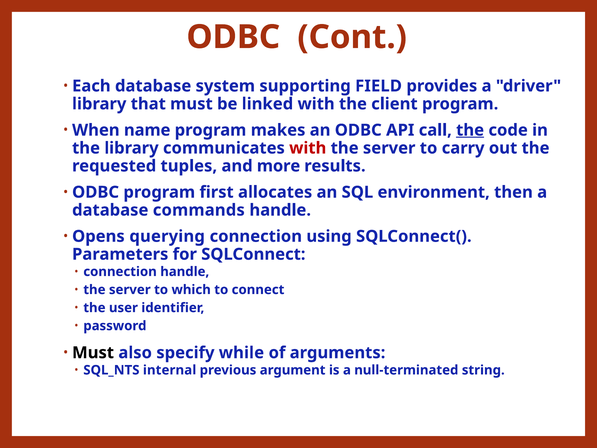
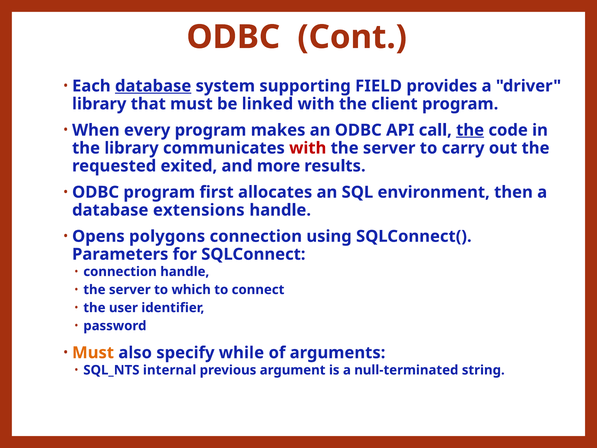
database underline: none -> present (153, 86)
name: name -> every (147, 130)
tuples: tuples -> exited (189, 166)
commands: commands -> extensions (199, 210)
querying: querying -> polygons (167, 236)
Must colour: black -> orange (93, 353)
